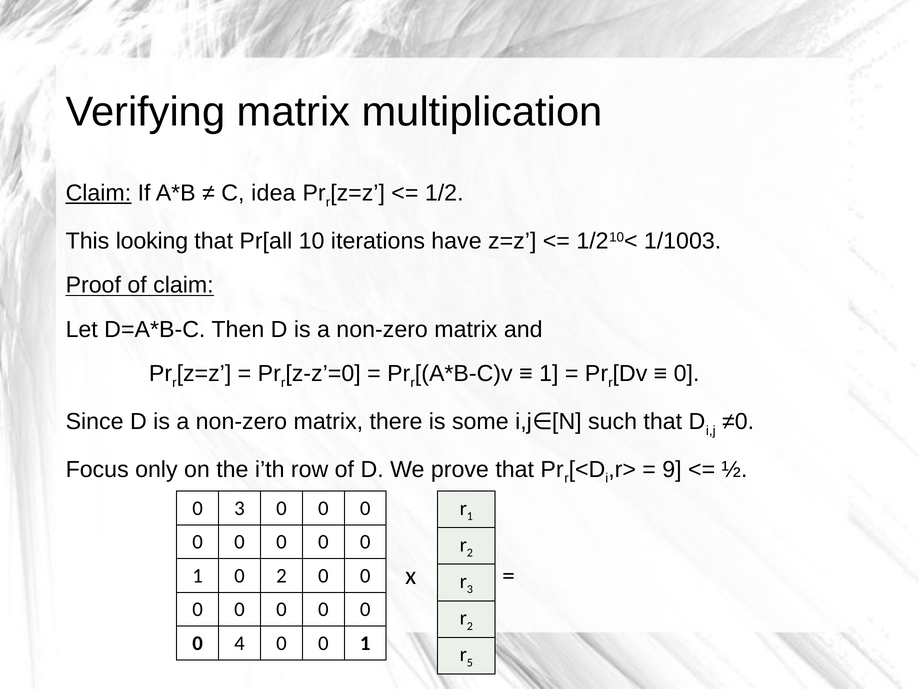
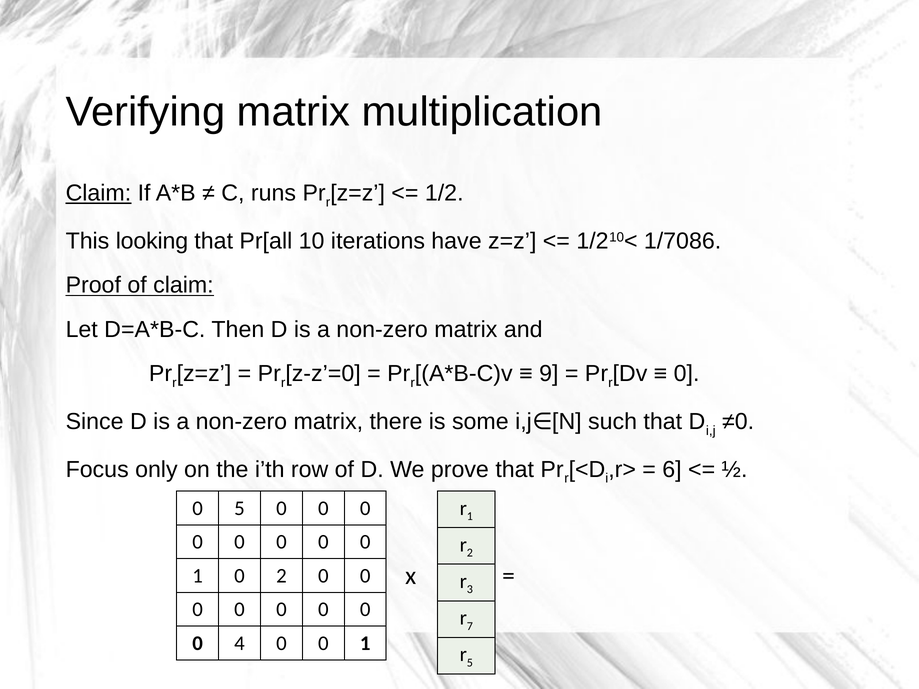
idea: idea -> runs (273, 193)
1/1003: 1/1003 -> 1/7086 (683, 241)
1: 1 -> 9 (549, 374)
9: 9 -> 6 (672, 470)
0 3: 3 -> 5 (240, 508)
2: 2 -> 7 (470, 626)
